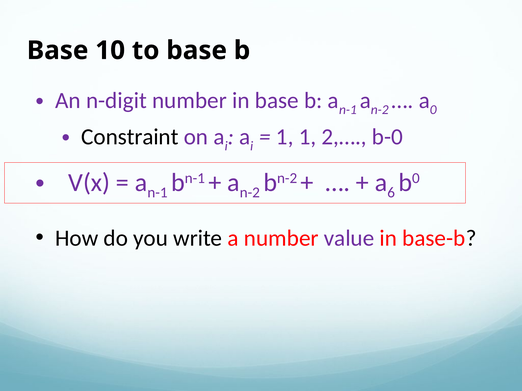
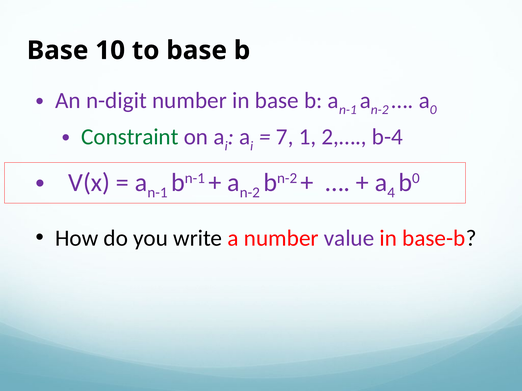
Constraint colour: black -> green (130, 137)
1: 1 -> 7 (285, 137)
b-0: b-0 -> b-4 (388, 137)
6: 6 -> 4 (391, 193)
